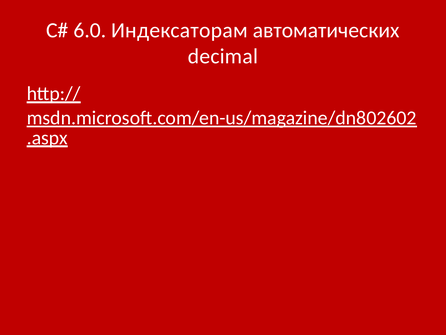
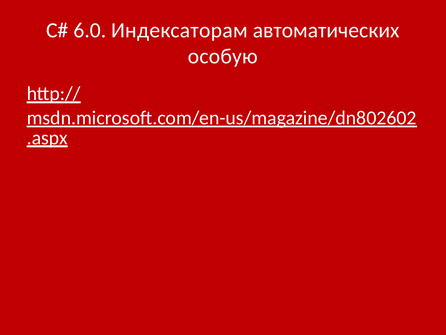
decimal: decimal -> особую (223, 56)
